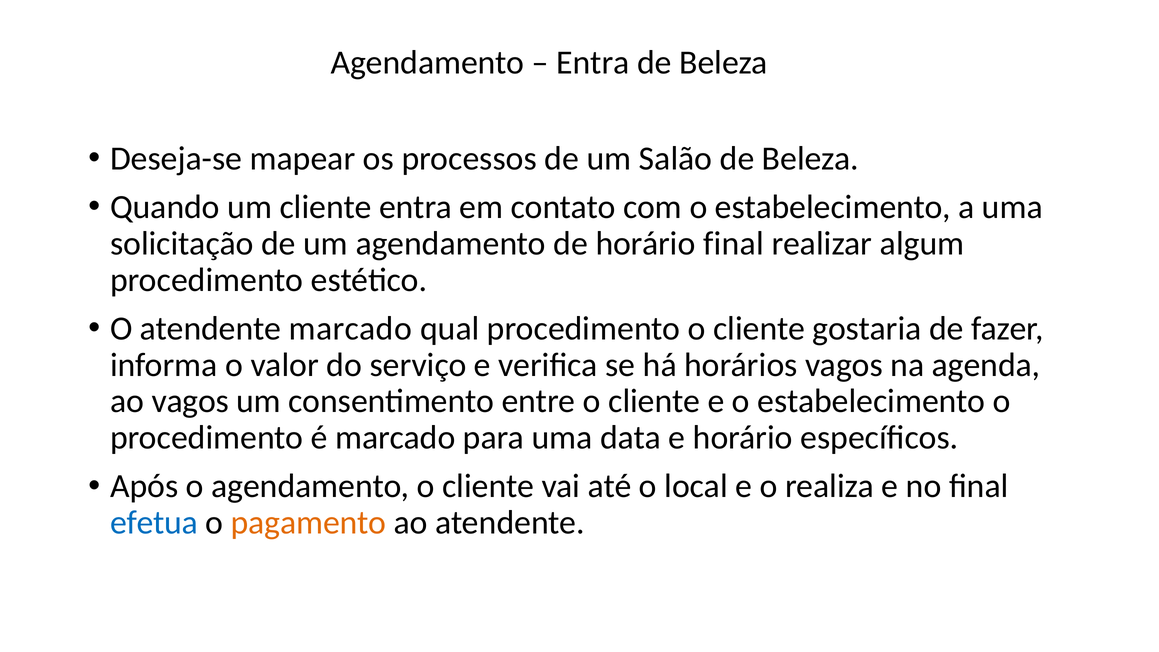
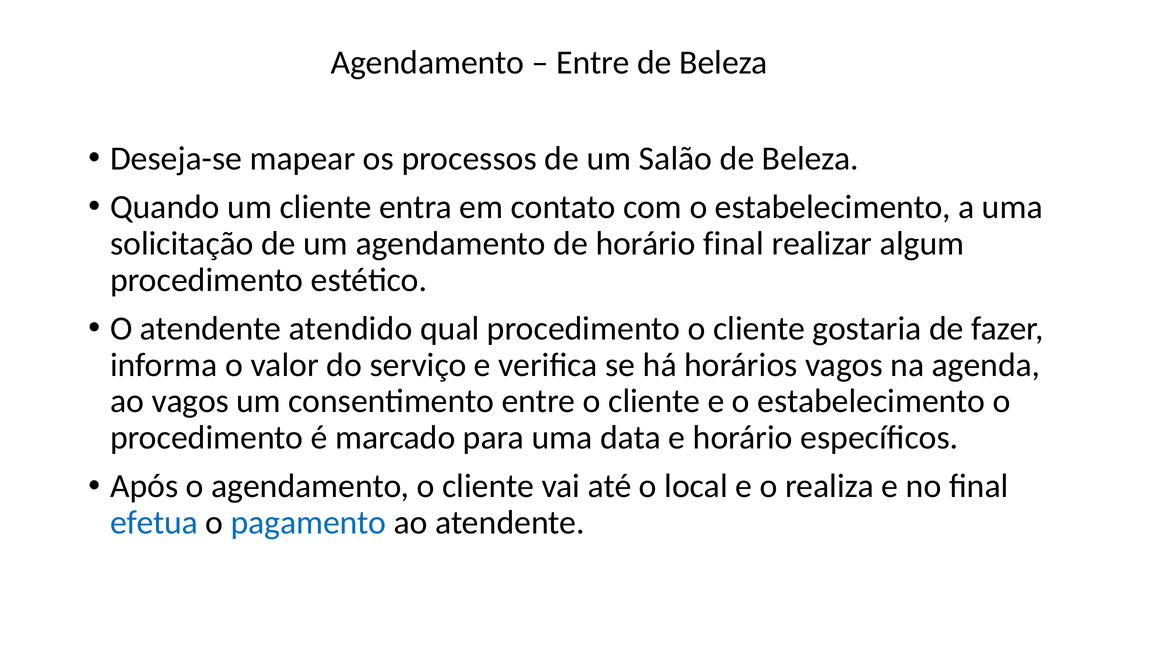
Entra: Entra -> Entre (593, 63)
atendente marcado: marcado -> atendido (350, 328)
pagamento colour: orange -> blue (309, 523)
